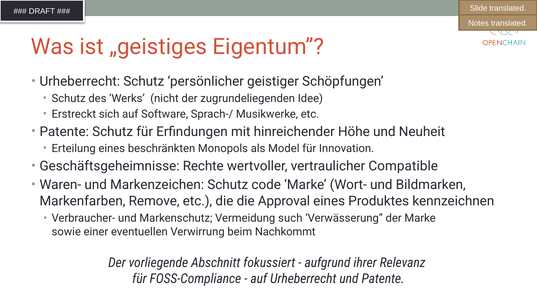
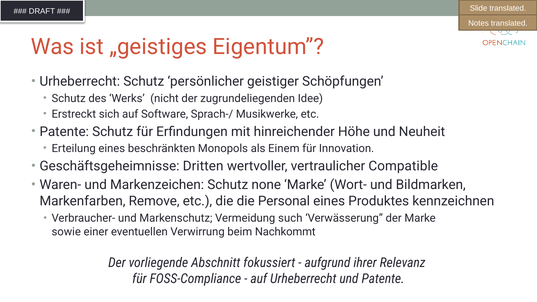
Model: Model -> Einem (284, 148)
Rechte: Rechte -> Dritten (203, 166)
code: code -> none (266, 185)
Approval: Approval -> Personal (284, 201)
